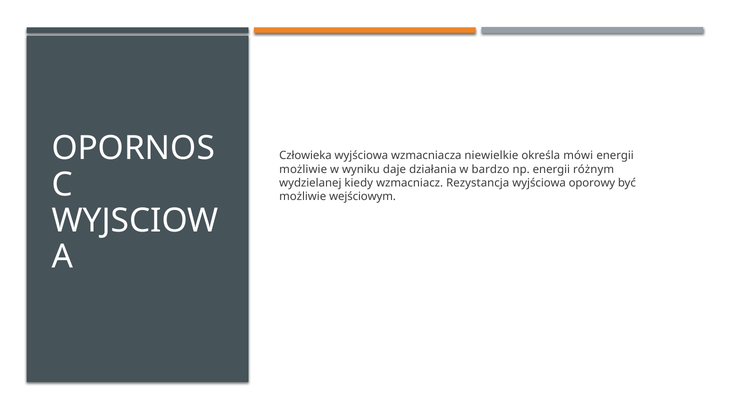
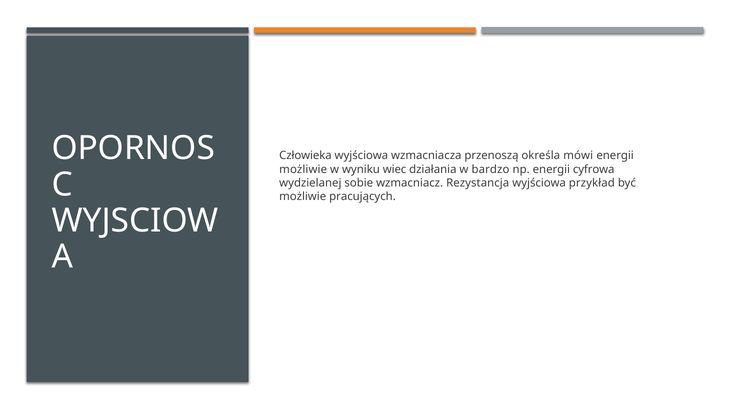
niewielkie: niewielkie -> przenoszą (492, 156)
daje: daje -> wiec (395, 170)
różnym: różnym -> cyfrowa (594, 170)
kiedy: kiedy -> sobie (359, 183)
oporowy: oporowy -> przykład (592, 183)
wejściowym: wejściowym -> pracujących (363, 197)
